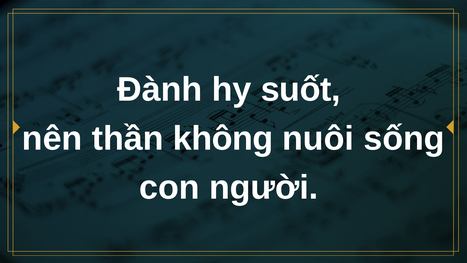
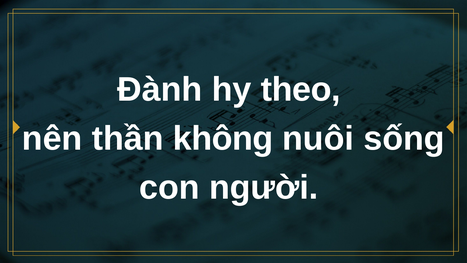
suốt: suốt -> theo (301, 89)
